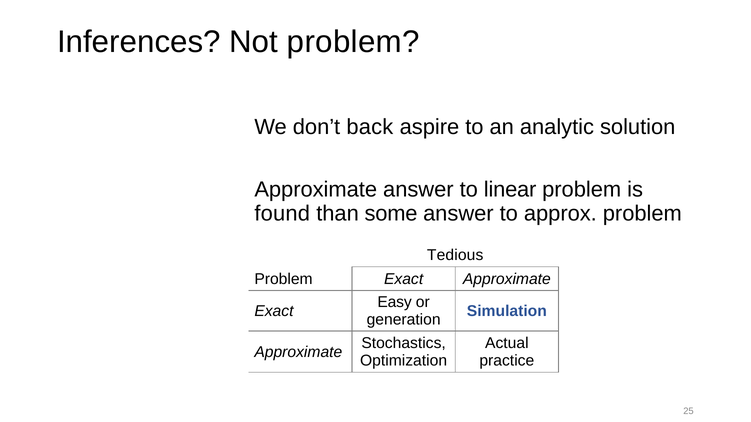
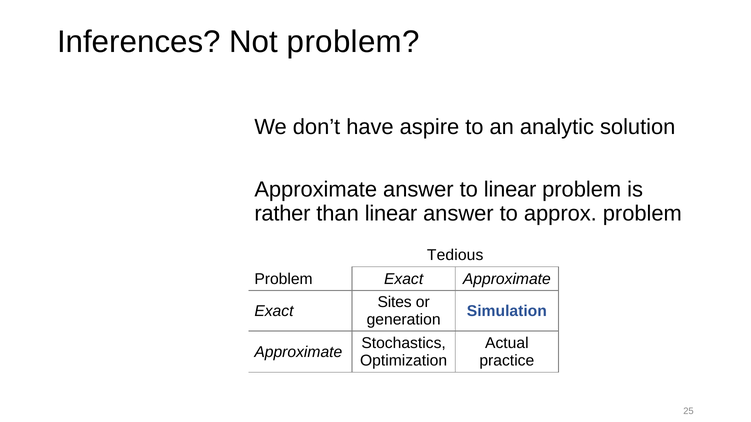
back: back -> have (370, 127)
found: found -> rather (282, 214)
than some: some -> linear (391, 214)
Easy: Easy -> Sites (395, 303)
